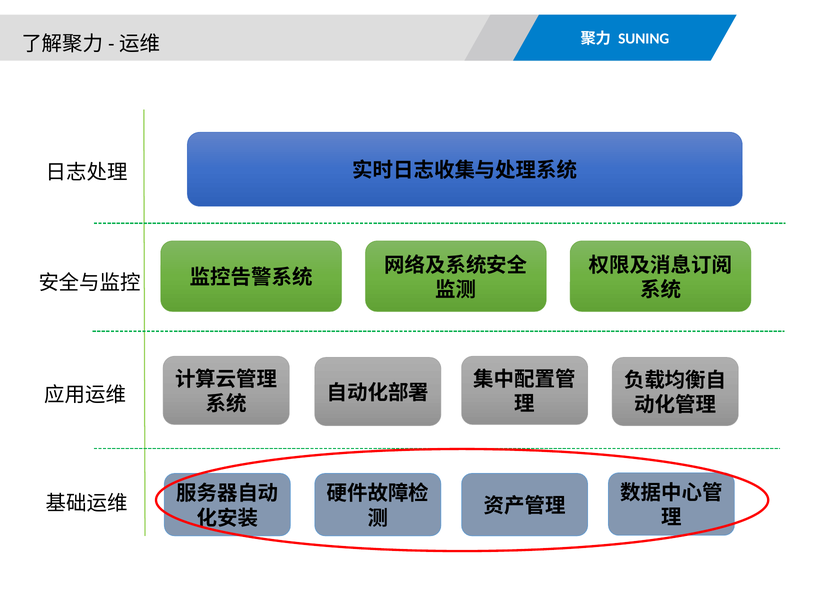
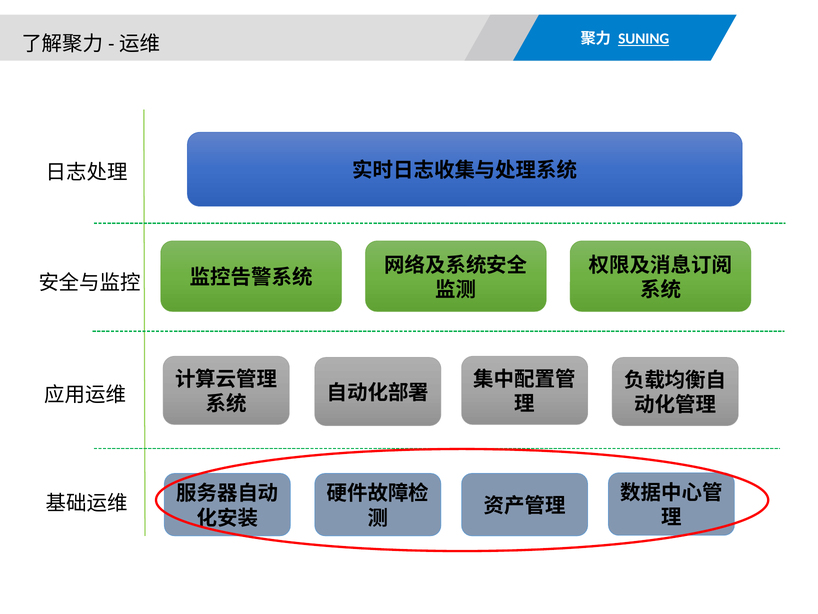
SUNING underline: none -> present (644, 39)
